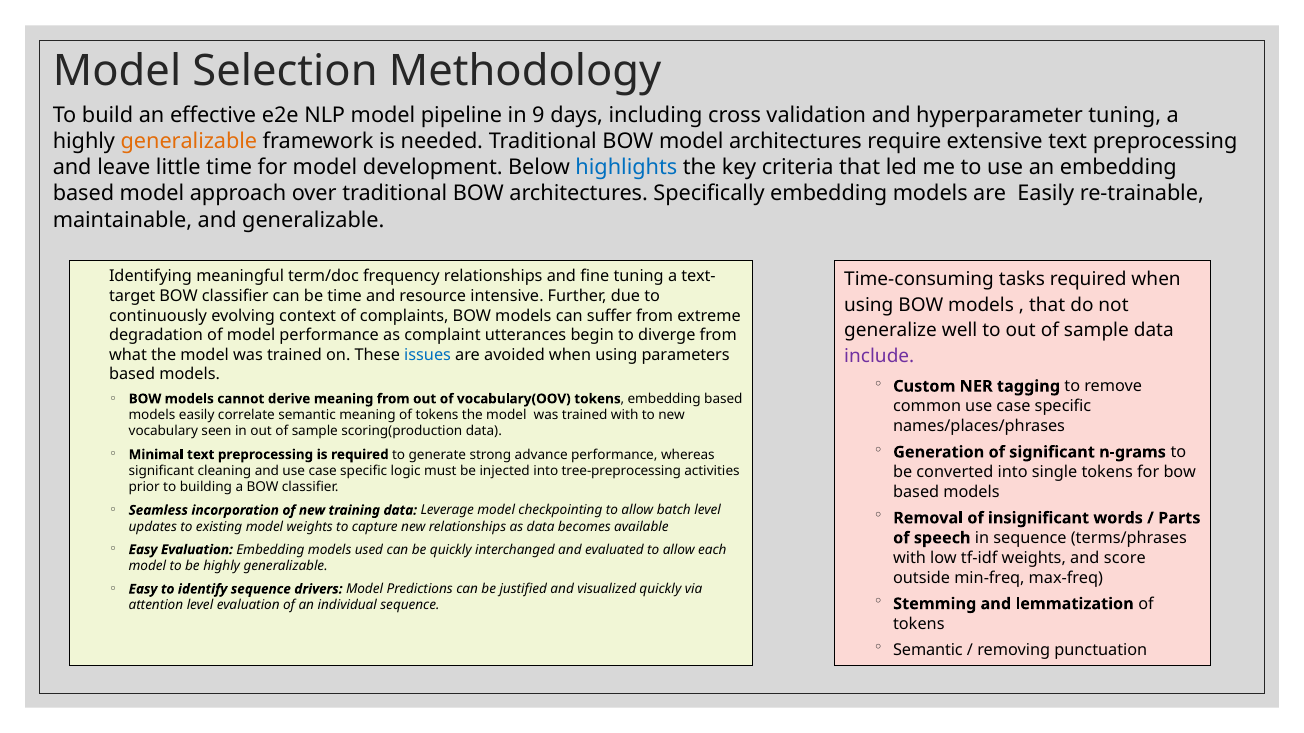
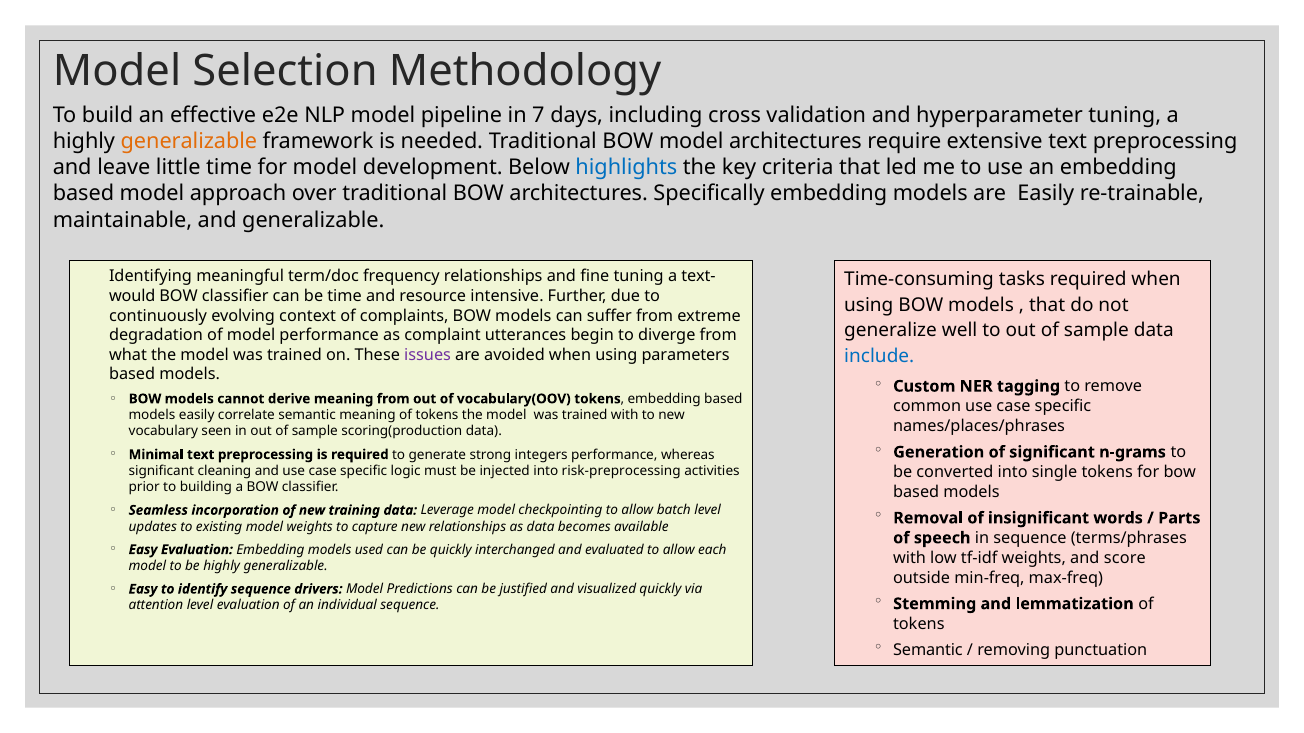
9: 9 -> 7 (538, 116)
target: target -> would (132, 296)
issues colour: blue -> purple (428, 355)
include colour: purple -> blue (879, 357)
advance: advance -> integers (541, 455)
tree-preprocessing: tree-preprocessing -> risk-preprocessing (621, 471)
